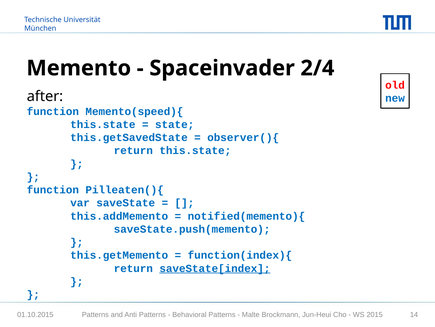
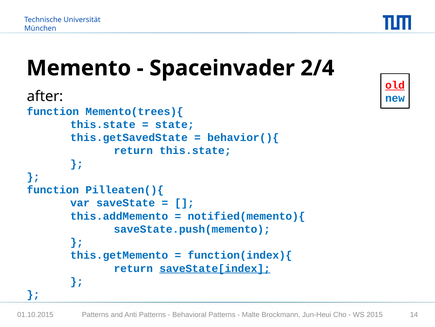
old underline: none -> present (395, 85)
Memento(speed){: Memento(speed){ -> Memento(trees){ (134, 111)
observer(){: observer(){ -> behavior(){ (243, 137)
